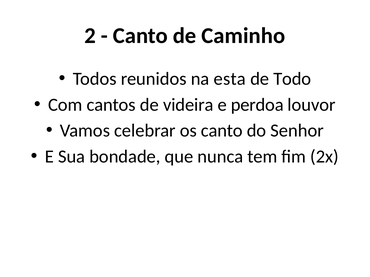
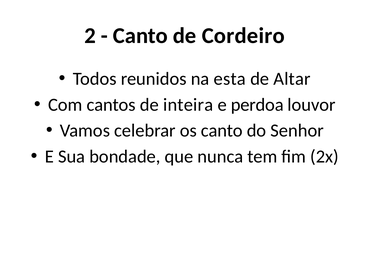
Caminho: Caminho -> Cordeiro (243, 36)
Todo: Todo -> Altar (292, 79)
videira: videira -> inteira (188, 105)
